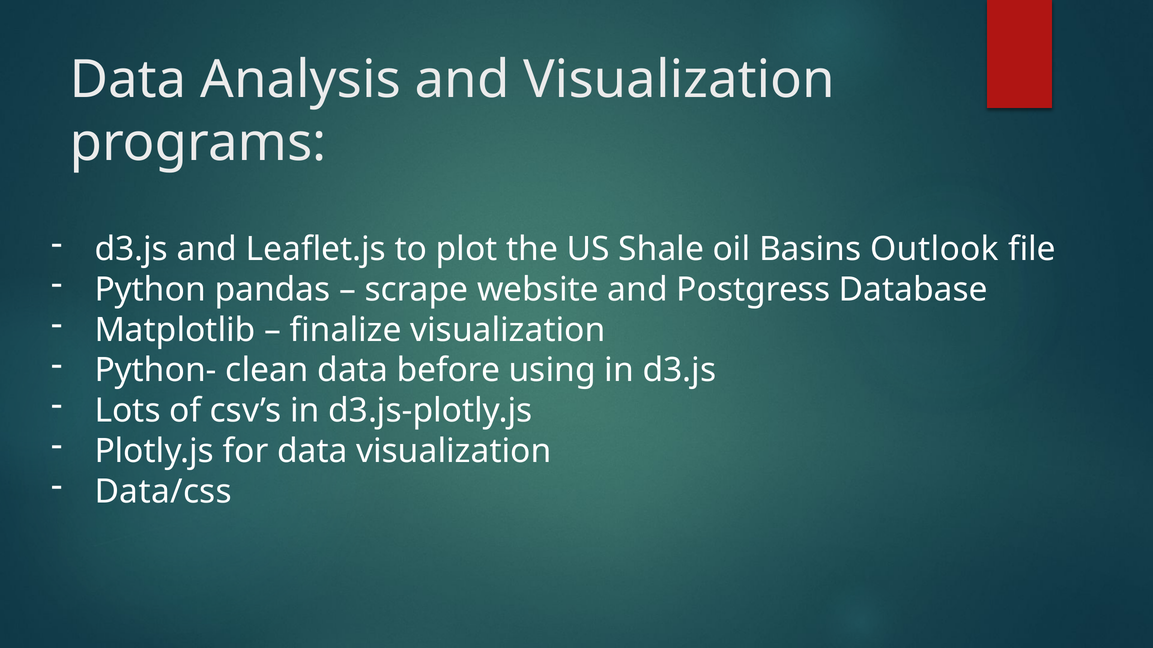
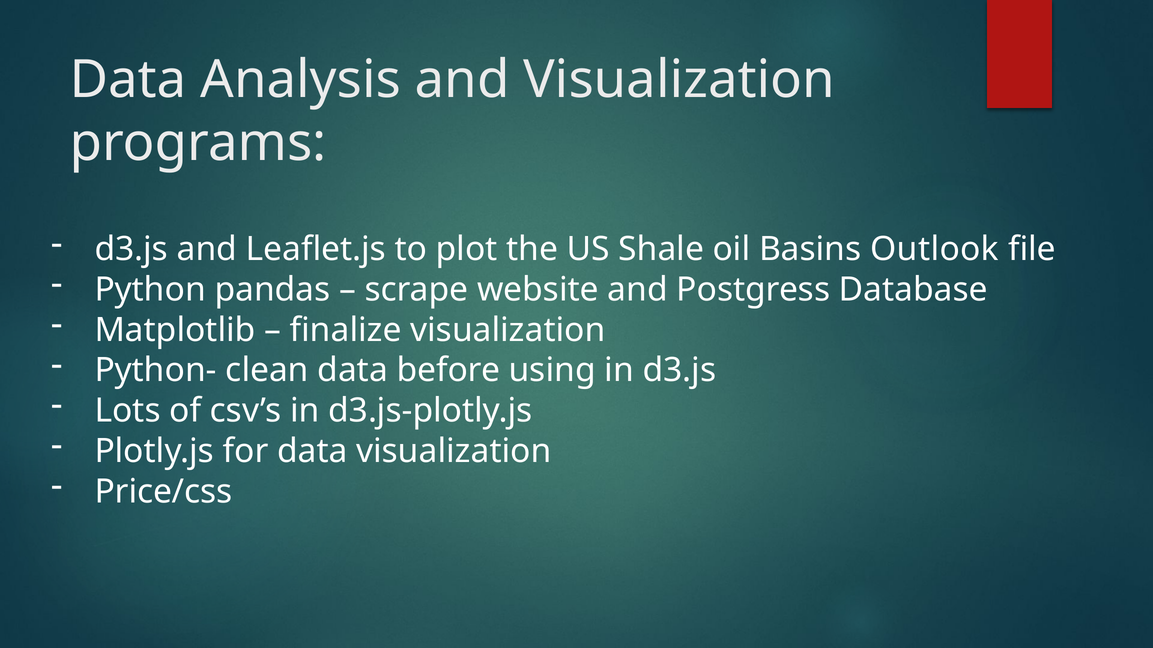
Data/css: Data/css -> Price/css (163, 492)
